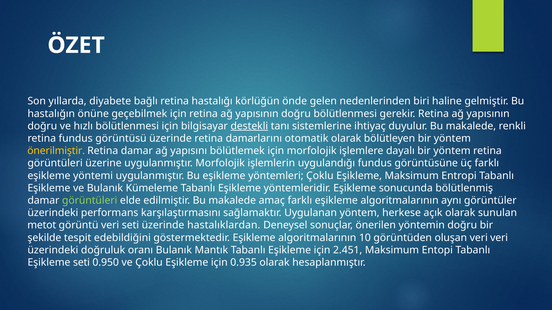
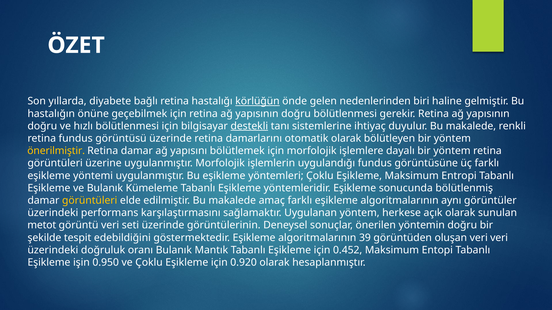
körlüğün underline: none -> present (257, 101)
görüntüleri colour: light green -> yellow (90, 201)
hastalıklardan: hastalıklardan -> görüntülerinin (224, 226)
10: 10 -> 39 (365, 238)
2.451: 2.451 -> 0.452 (348, 250)
Eşikleme seti: seti -> işin (81, 263)
0.935: 0.935 -> 0.920 (244, 263)
